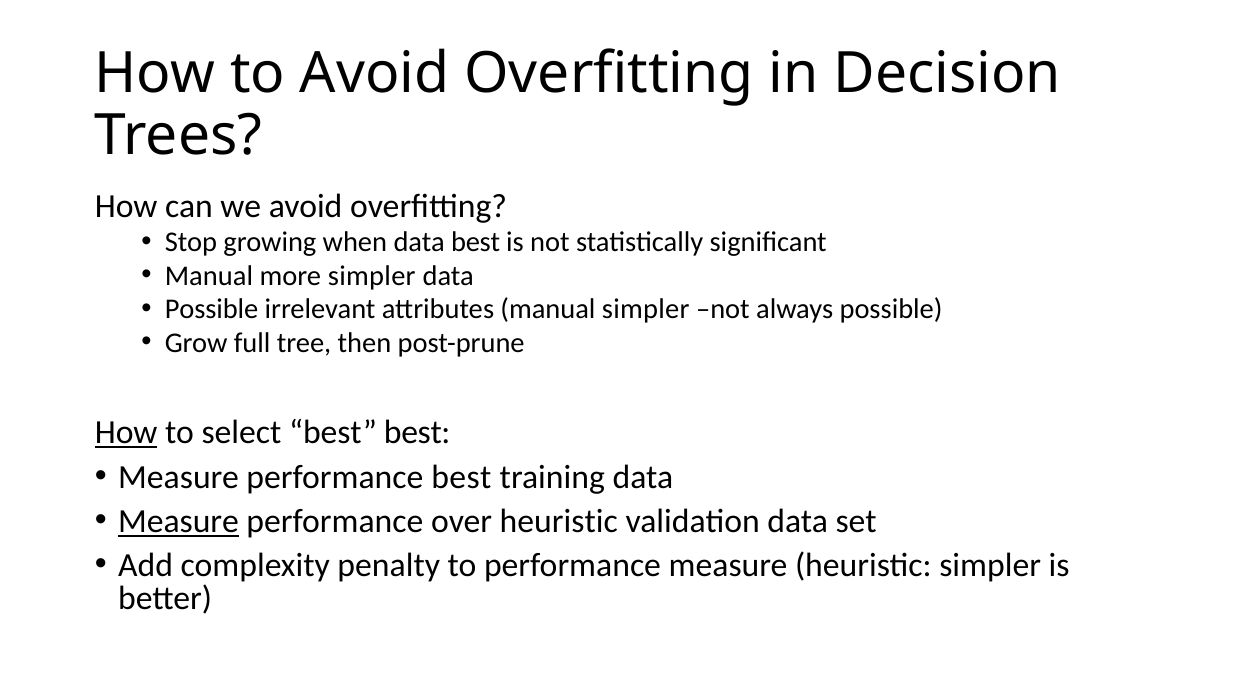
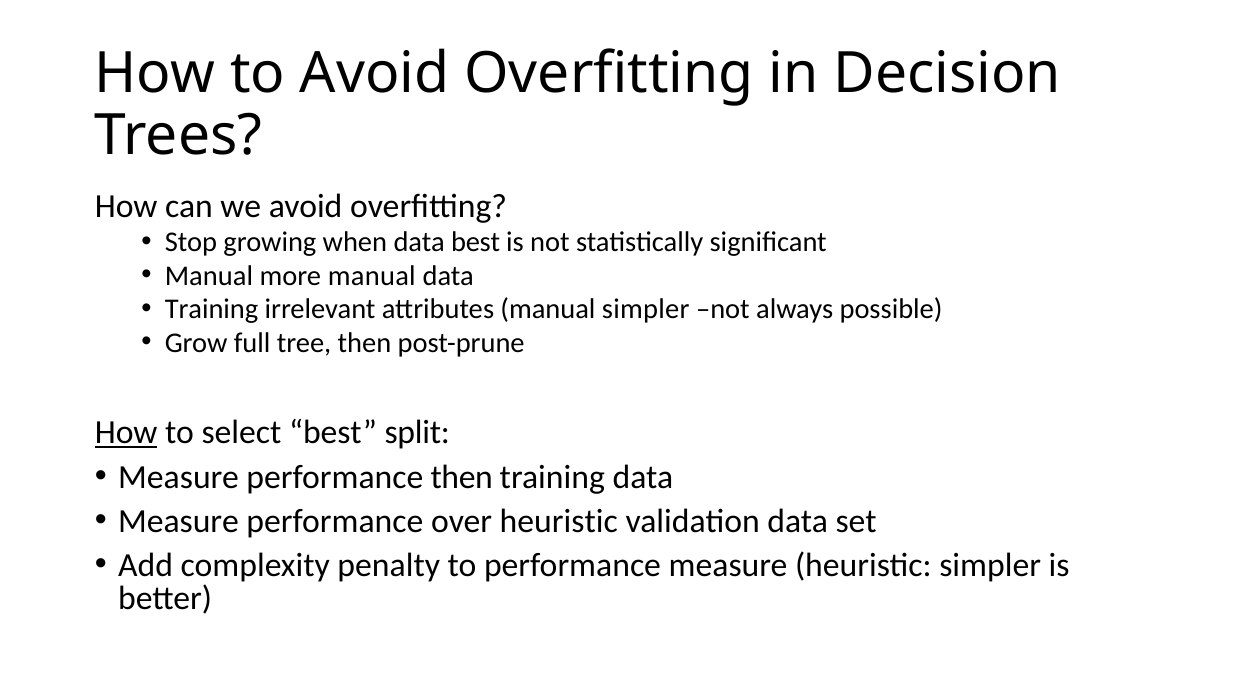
more simpler: simpler -> manual (372, 276)
Possible: Possible -> Training (211, 309)
best best: best -> split (417, 432)
performance best: best -> then (462, 477)
Measure underline: present -> none (179, 521)
